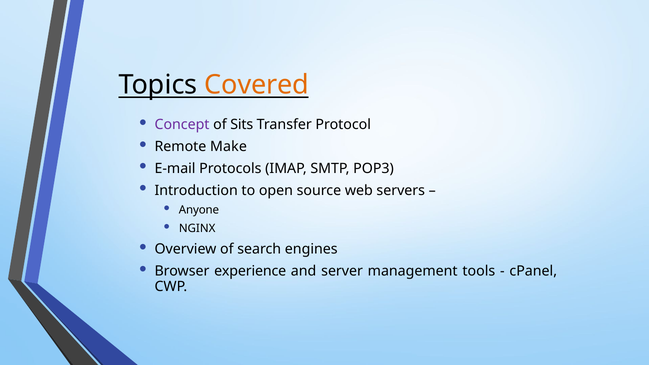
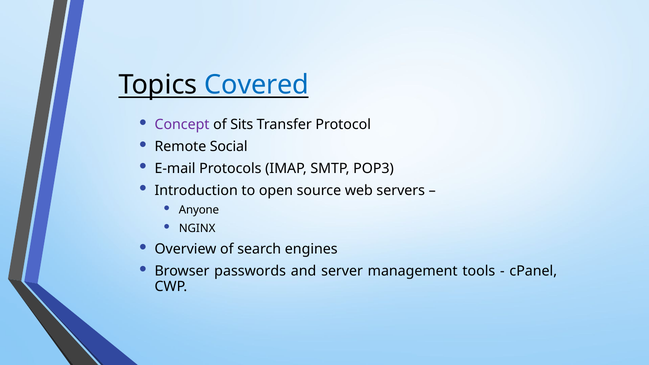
Covered colour: orange -> blue (257, 85)
Make: Make -> Social (229, 147)
experience: experience -> passwords (250, 271)
